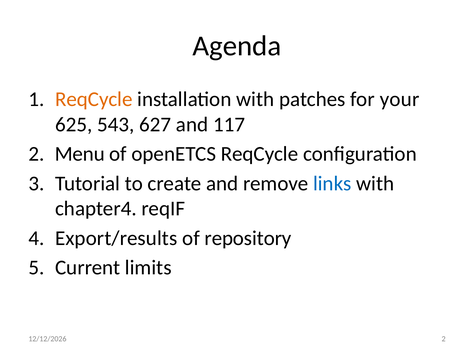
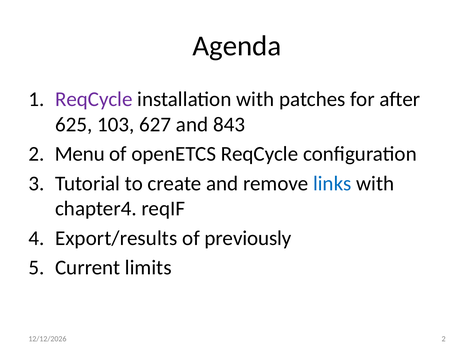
ReqCycle colour: orange -> purple (94, 99)
your: your -> after (400, 99)
543: 543 -> 103 (116, 125)
117: 117 -> 843 (229, 125)
repository: repository -> previously (248, 239)
